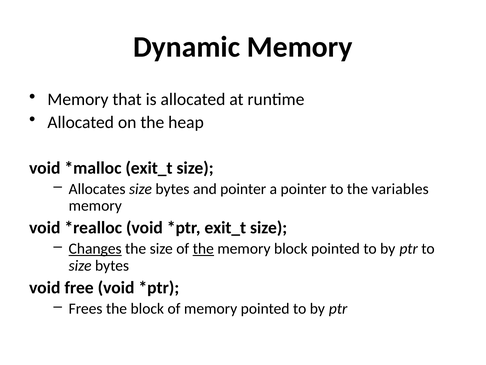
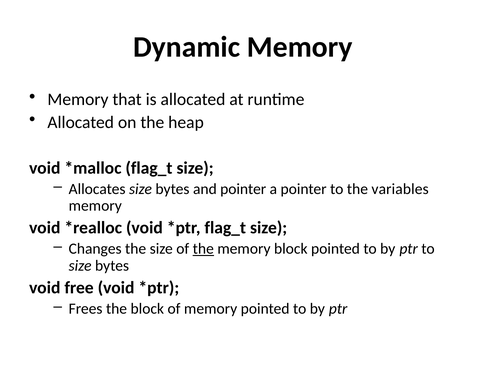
exit_t: exit_t -> flag_t (149, 168)
exit_t: exit_t -> flag_t (225, 227)
Changes underline: present -> none (95, 248)
